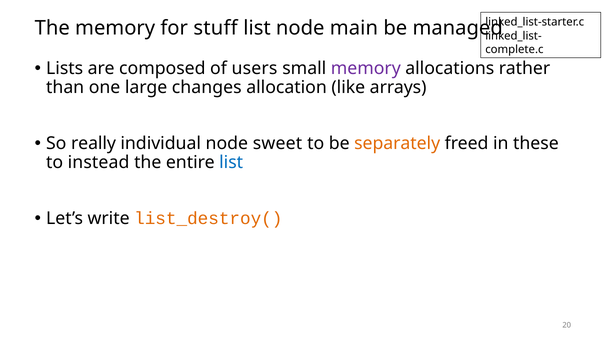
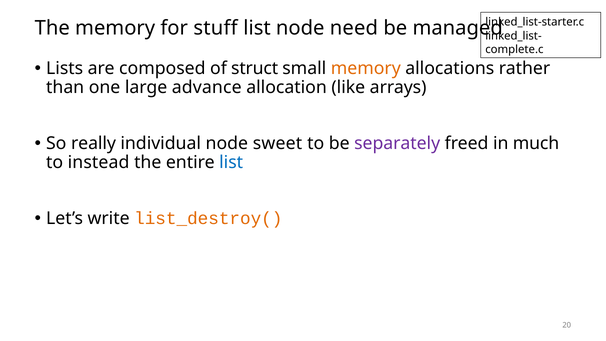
main: main -> need (354, 28)
users: users -> struct (255, 69)
memory colour: purple -> orange (366, 69)
changes: changes -> advance (207, 88)
separately colour: orange -> purple (397, 143)
these: these -> much (536, 143)
